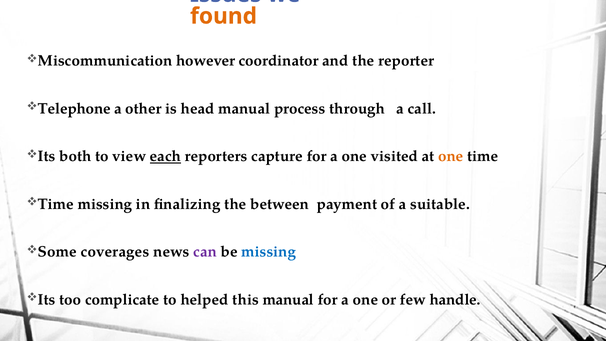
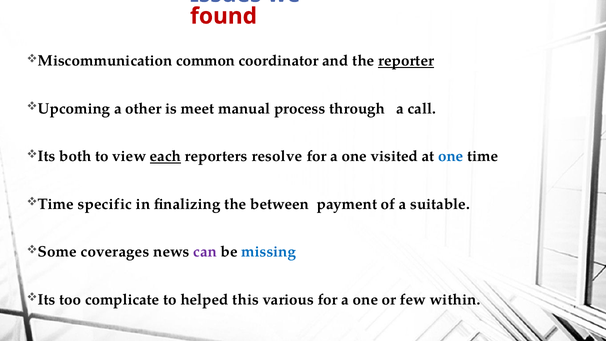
found colour: orange -> red (224, 16)
however: however -> common (206, 61)
reporter underline: none -> present (406, 61)
Telephone: Telephone -> Upcoming (74, 109)
head: head -> meet (198, 109)
capture: capture -> resolve (277, 156)
one colour: orange -> blue (451, 156)
Time missing: missing -> specific (105, 204)
this manual: manual -> various (288, 300)
handle: handle -> within (455, 300)
